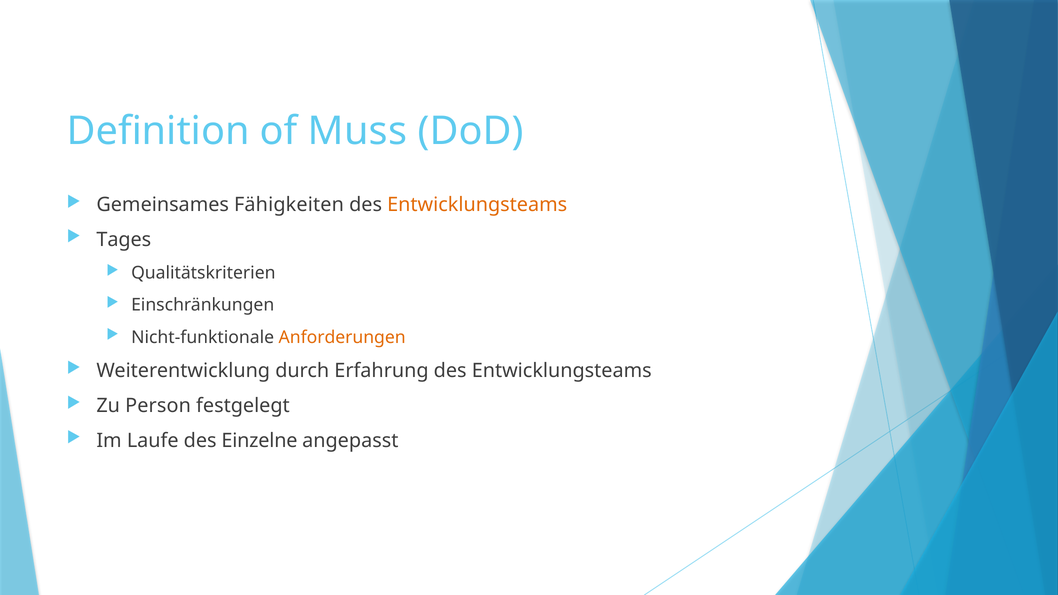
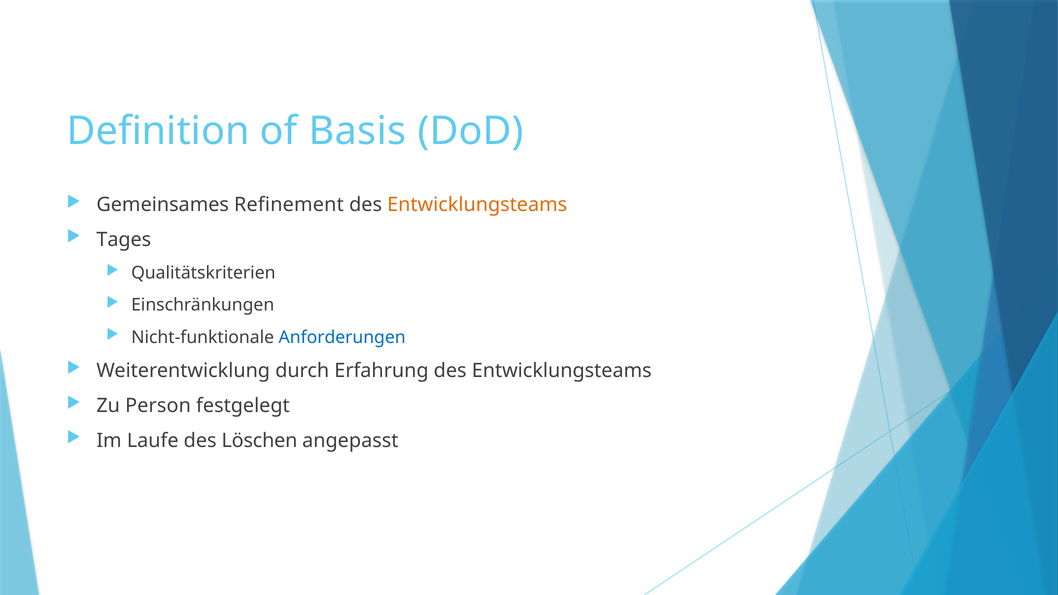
Muss: Muss -> Basis (358, 131)
Fähigkeiten: Fähigkeiten -> Refinement (289, 205)
Anforderungen colour: orange -> blue (342, 337)
Einzelne: Einzelne -> Löschen (259, 441)
